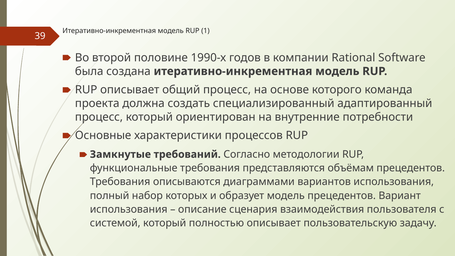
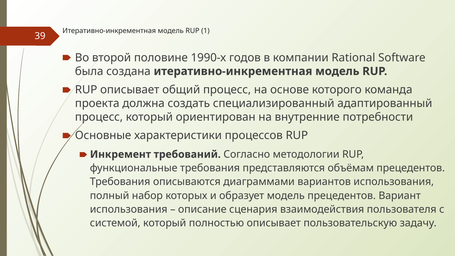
Замкнутые: Замкнутые -> Инкремент (120, 154)
